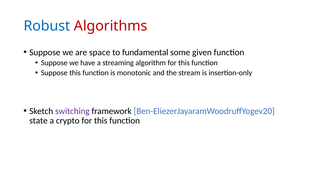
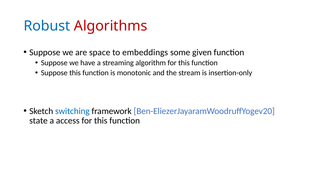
fundamental: fundamental -> embeddings (145, 52)
switching colour: purple -> blue (72, 111)
crypto: crypto -> access (68, 121)
